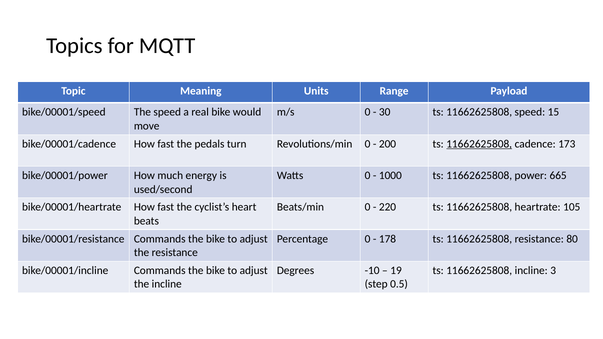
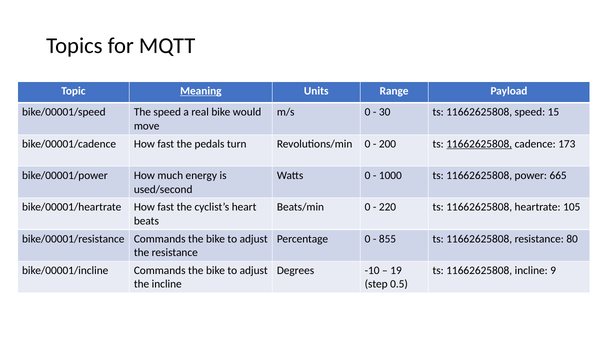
Meaning underline: none -> present (201, 91)
178: 178 -> 855 (388, 239)
3: 3 -> 9 (553, 271)
